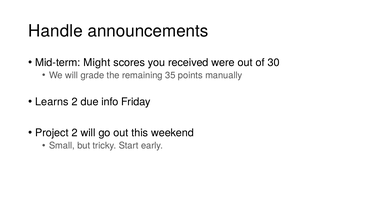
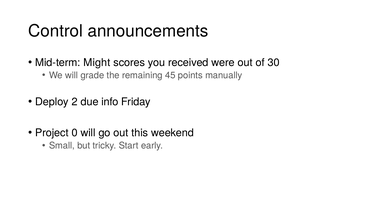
Handle: Handle -> Control (56, 31)
35: 35 -> 45 (170, 75)
Learns: Learns -> Deploy (52, 102)
Project 2: 2 -> 0 (75, 133)
